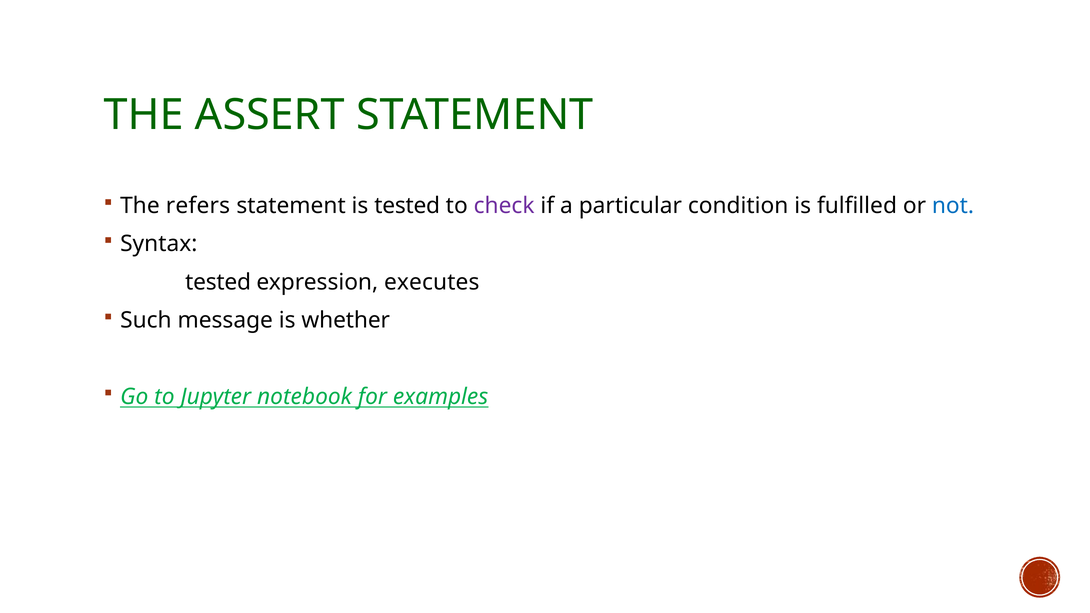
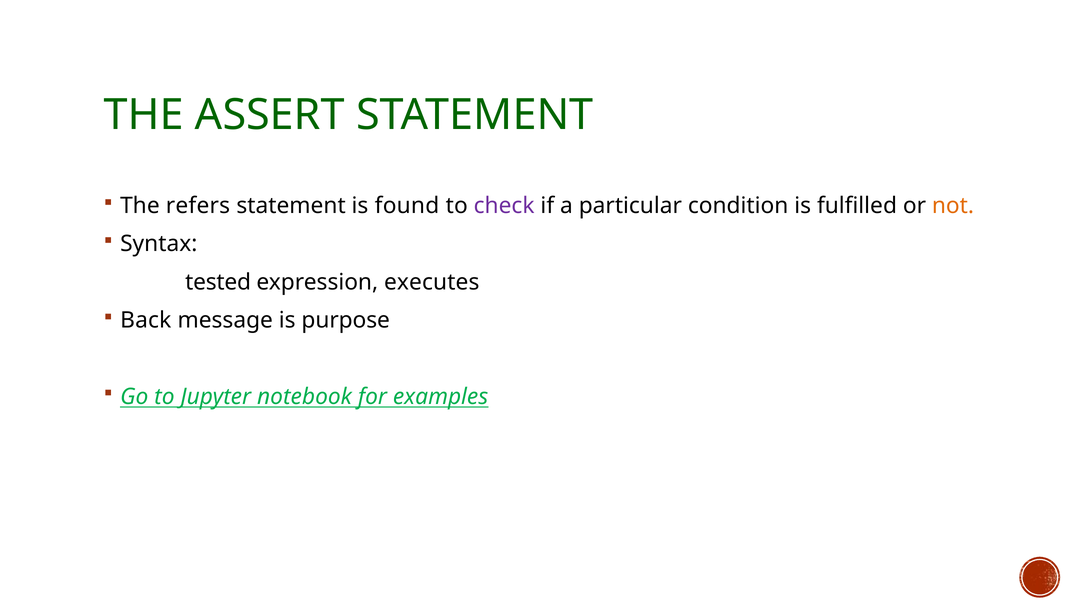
is tested: tested -> found (407, 206)
not colour: blue -> orange (953, 206)
Such: Such -> Back (146, 320)
whether: whether -> purpose (346, 320)
